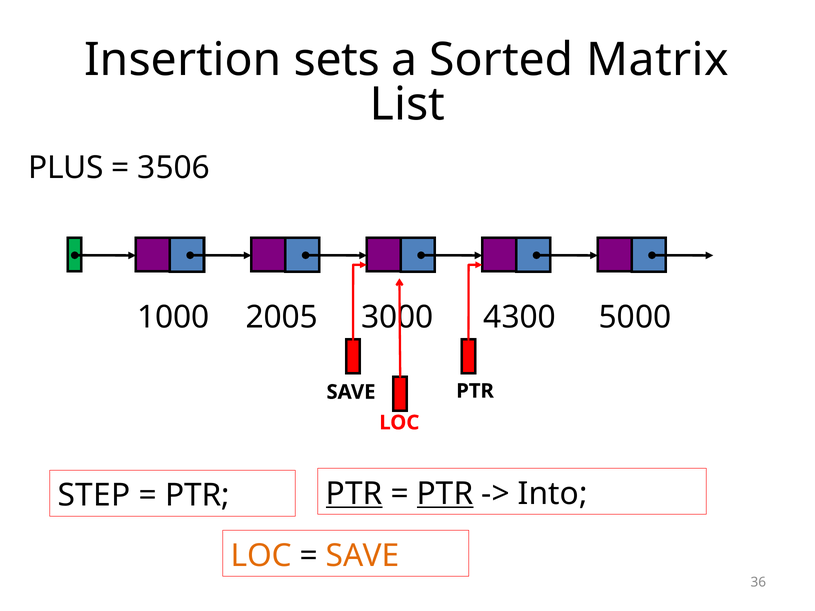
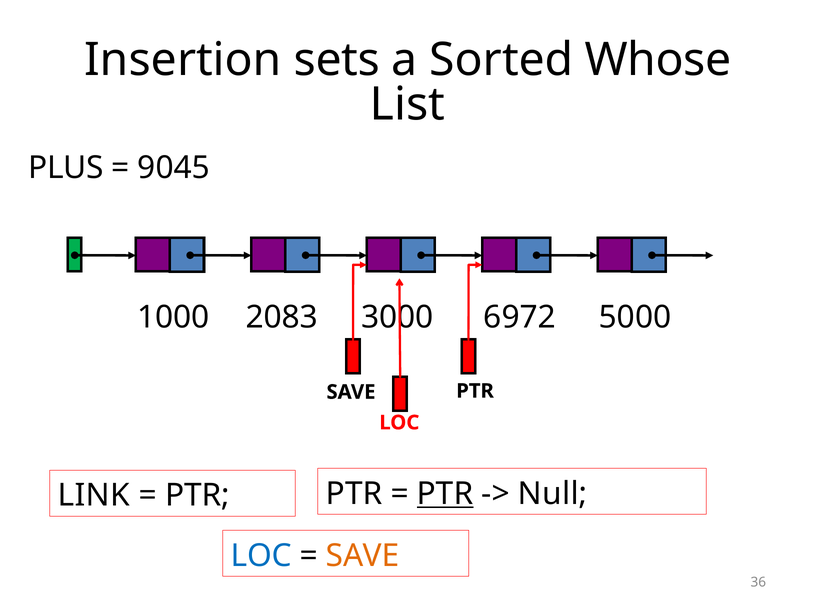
Matrix: Matrix -> Whose (658, 60)
3506: 3506 -> 9045 (174, 168)
2005: 2005 -> 2083 (282, 317)
4300: 4300 -> 6972 (520, 317)
PTR underline: present -> none (354, 494)
Into: Into -> Null (553, 494)
STEP: STEP -> LINK (94, 495)
LOC colour: orange -> blue (261, 556)
